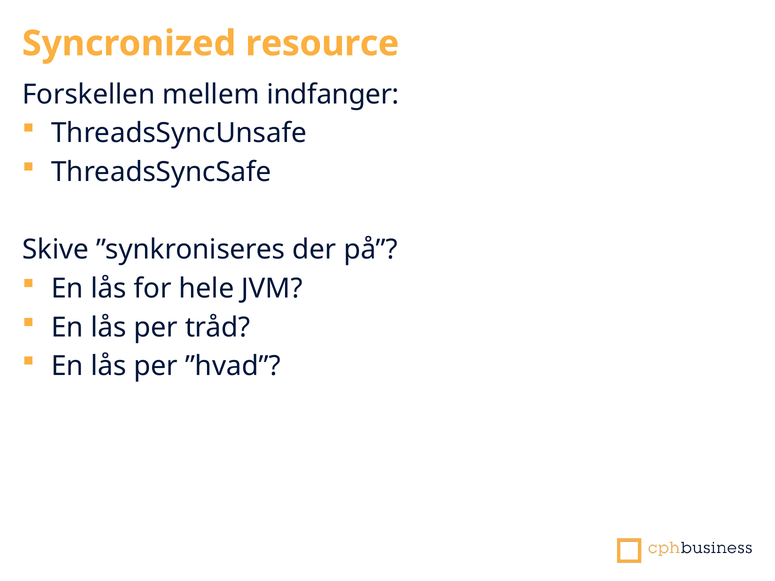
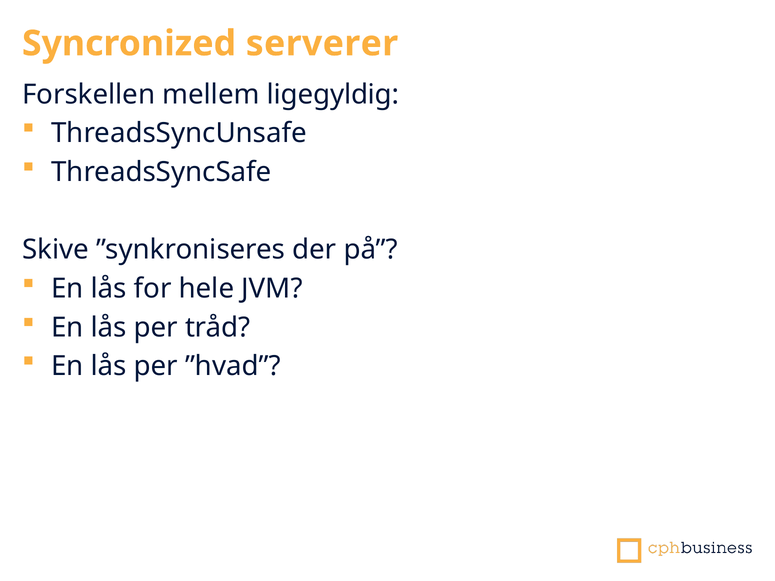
resource: resource -> serverer (322, 44)
indfanger: indfanger -> ligegyldig (333, 94)
